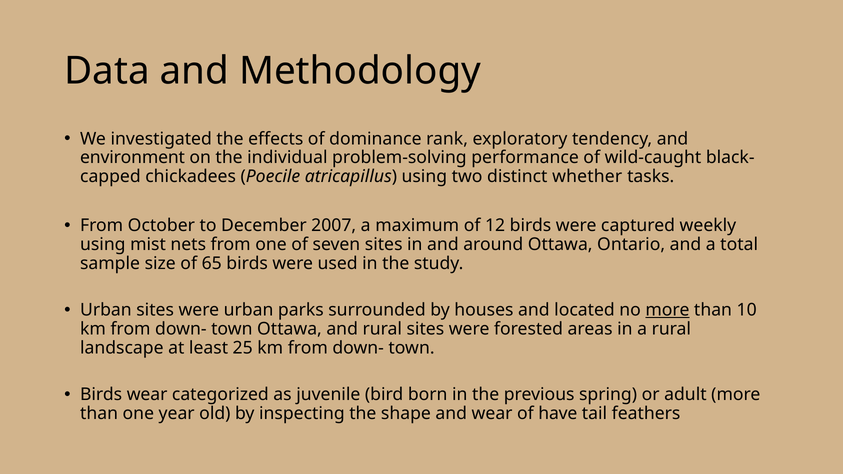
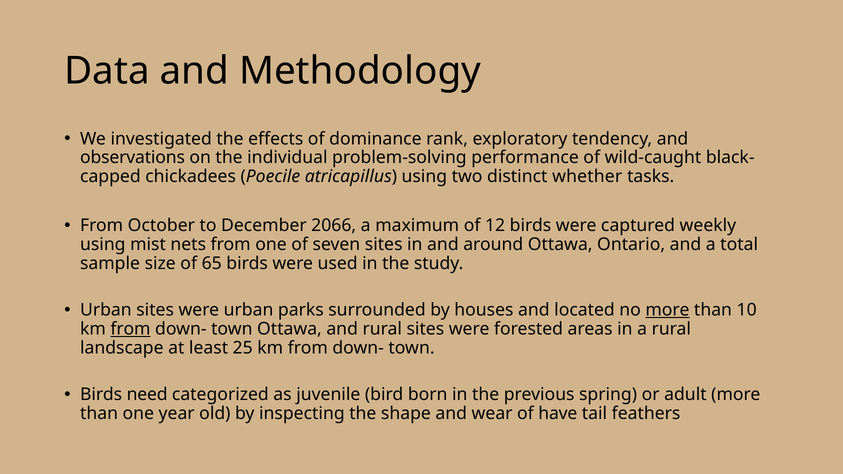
environment: environment -> observations (133, 158)
2007: 2007 -> 2066 (334, 226)
from underline: none -> present (130, 329)
Birds wear: wear -> need (147, 395)
